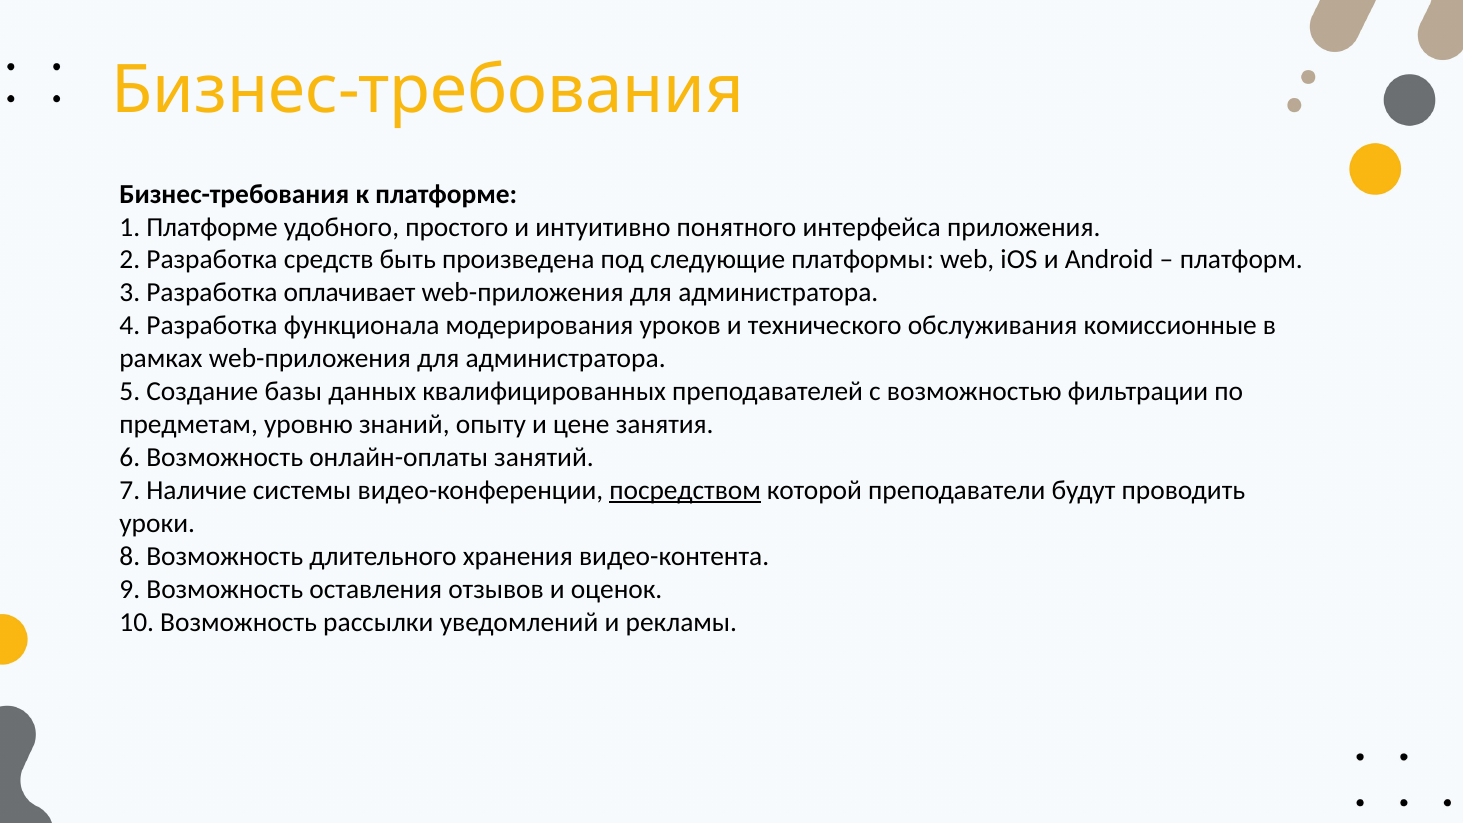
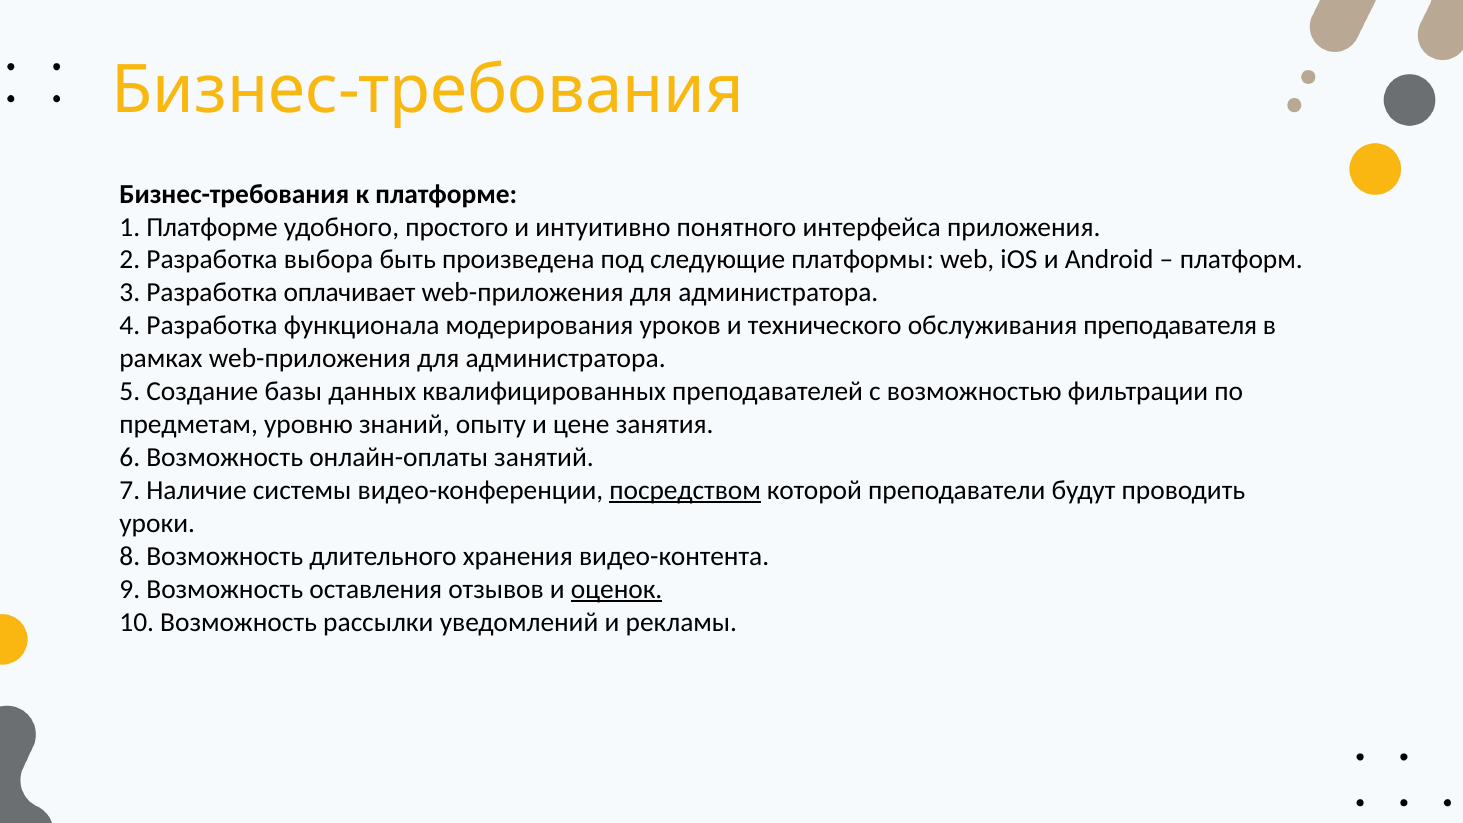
средств: средств -> выбора (329, 260)
комиссионные: комиссионные -> преподавателя (1170, 326)
оценок underline: none -> present (617, 589)
